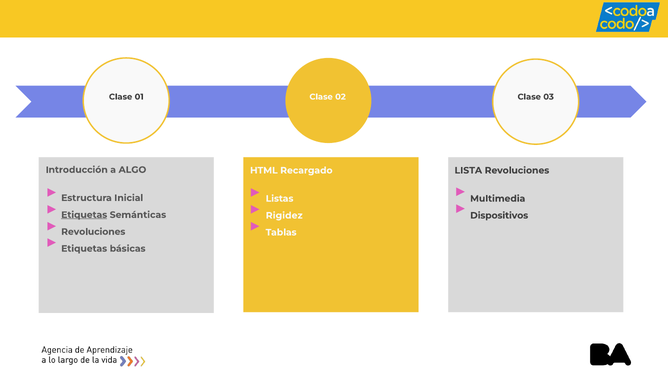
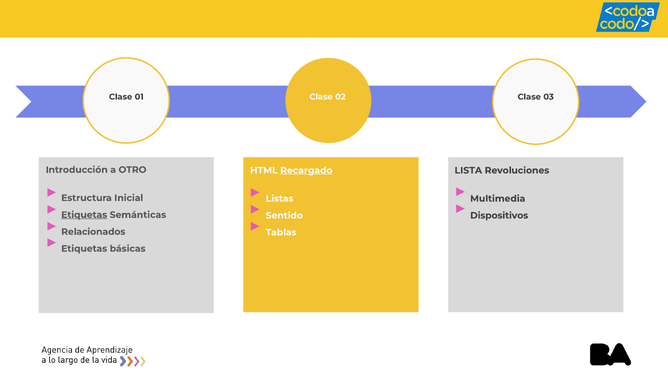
ALGO: ALGO -> OTRO (132, 170)
Recargado underline: none -> present (306, 170)
Rigidez: Rigidez -> Sentido (284, 215)
Revoluciones: Revoluciones -> Relacionados (93, 232)
